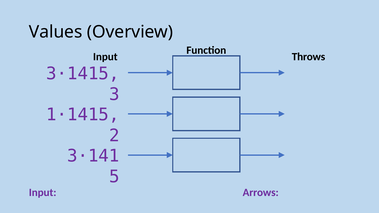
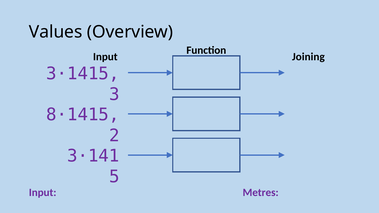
Throws: Throws -> Joining (308, 57)
1·1415: 1·1415 -> 8·1415 (83, 115)
Arrows: Arrows -> Metres (261, 193)
